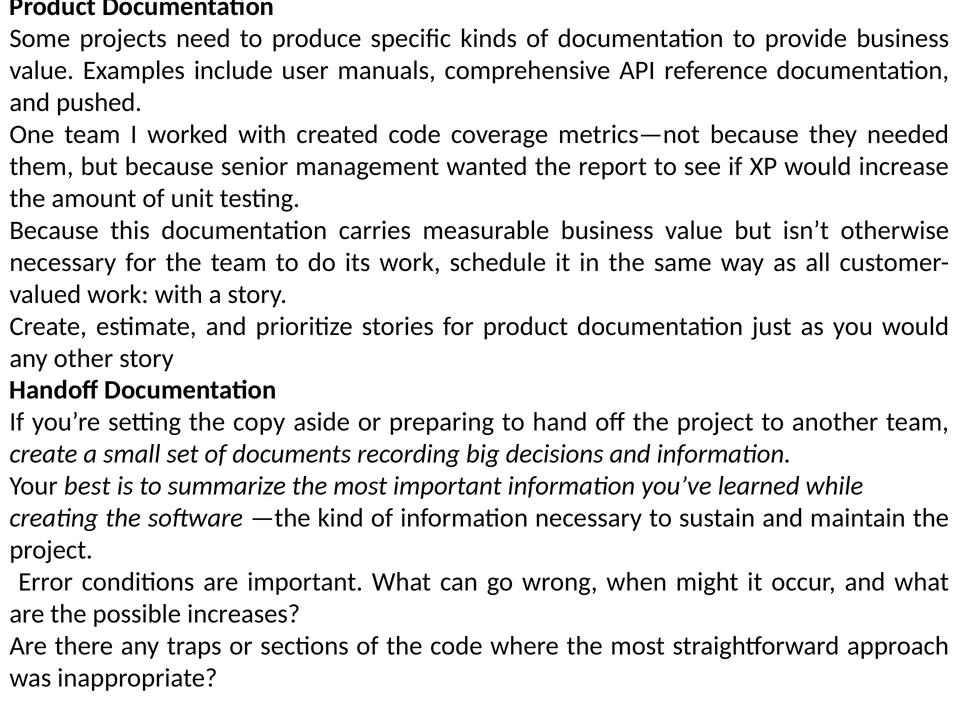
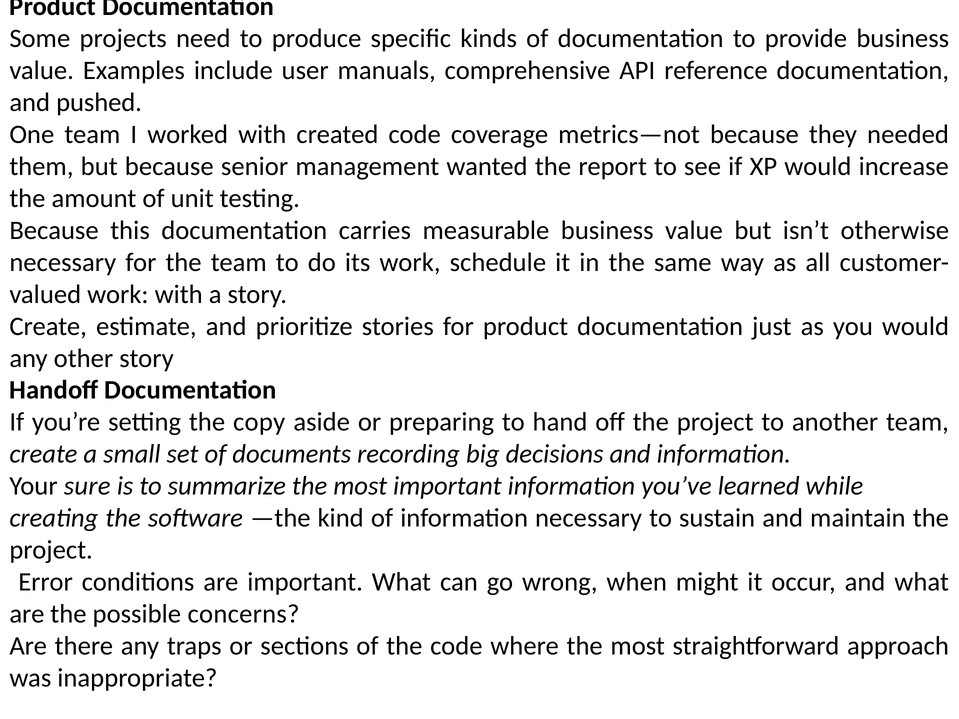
best: best -> sure (87, 486)
increases: increases -> concerns (244, 614)
